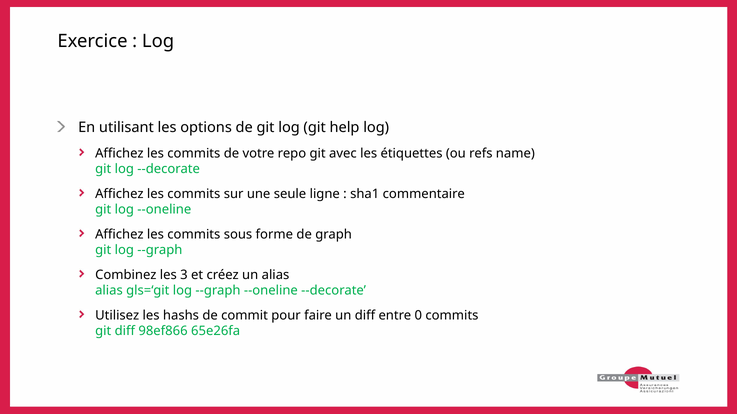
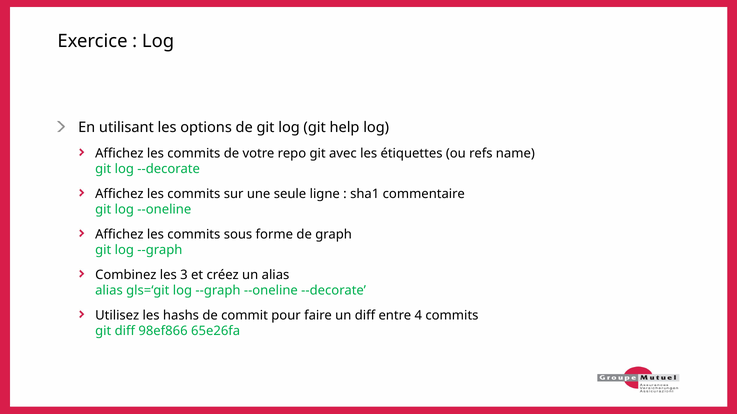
0: 0 -> 4 (418, 316)
